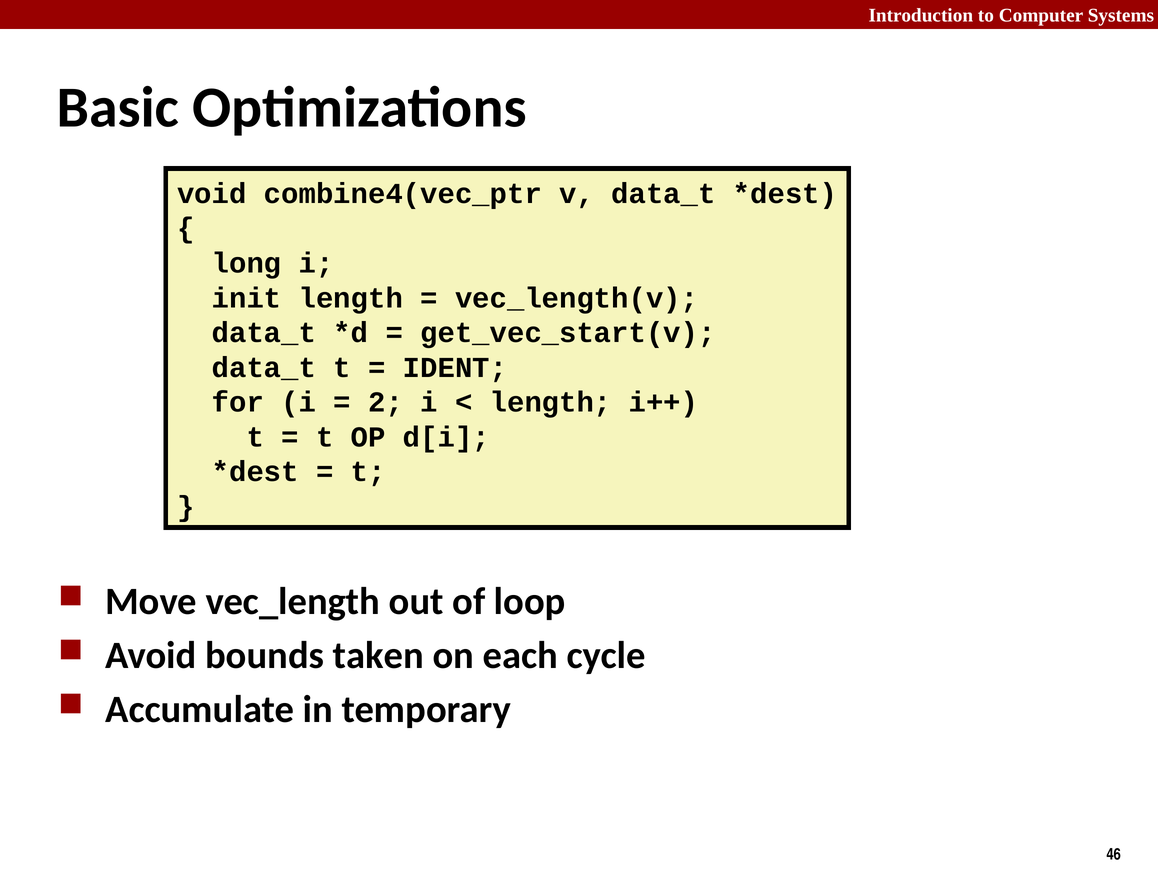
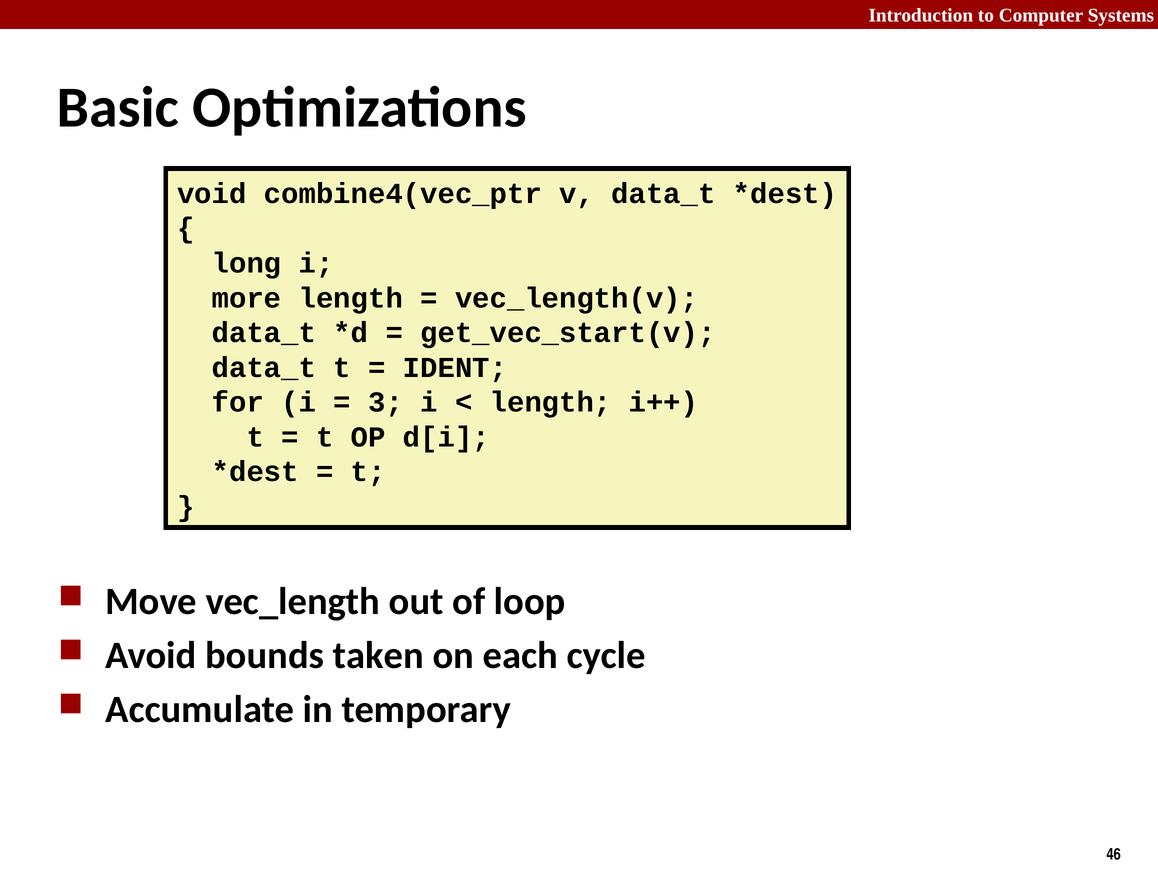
init: init -> more (247, 298)
2: 2 -> 3 (386, 402)
